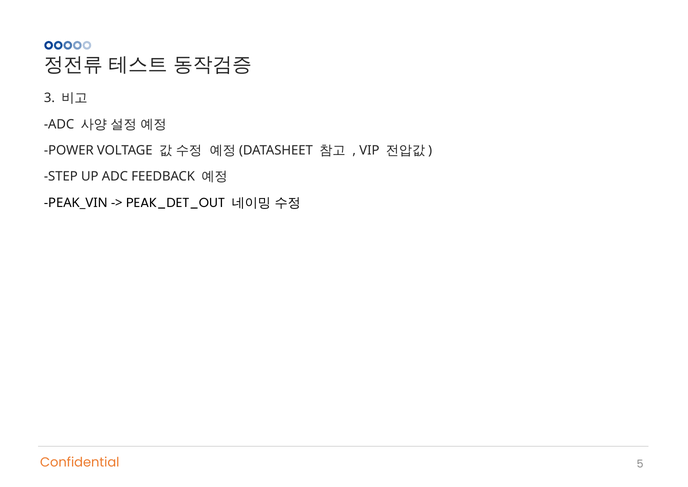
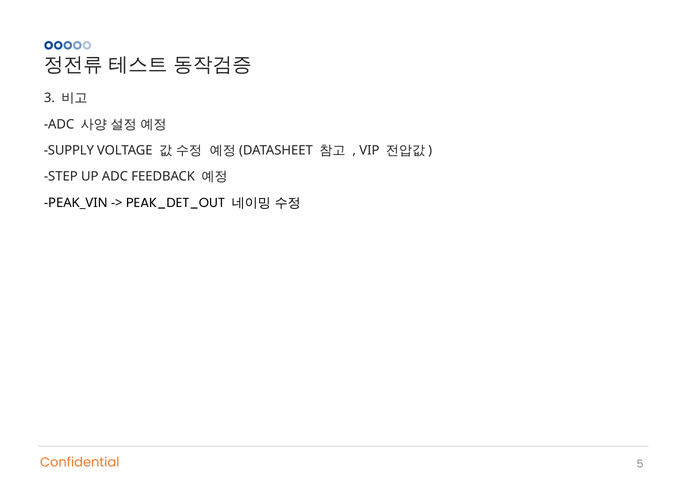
POWER: POWER -> SUPPLY (69, 150)
